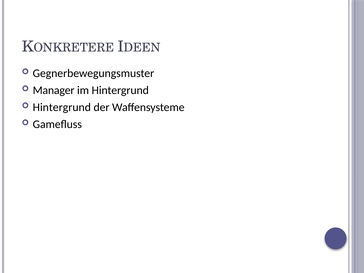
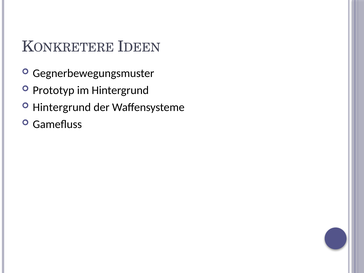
Manager: Manager -> Prototyp (54, 90)
